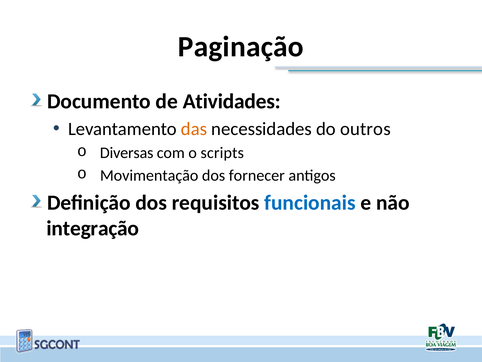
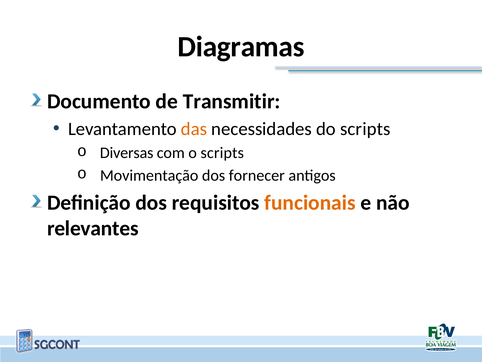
Paginação: Paginação -> Diagramas (241, 47)
Atividades: Atividades -> Transmitir (232, 101)
do outros: outros -> scripts (365, 129)
funcionais colour: blue -> orange (310, 202)
integração: integração -> relevantes (93, 228)
